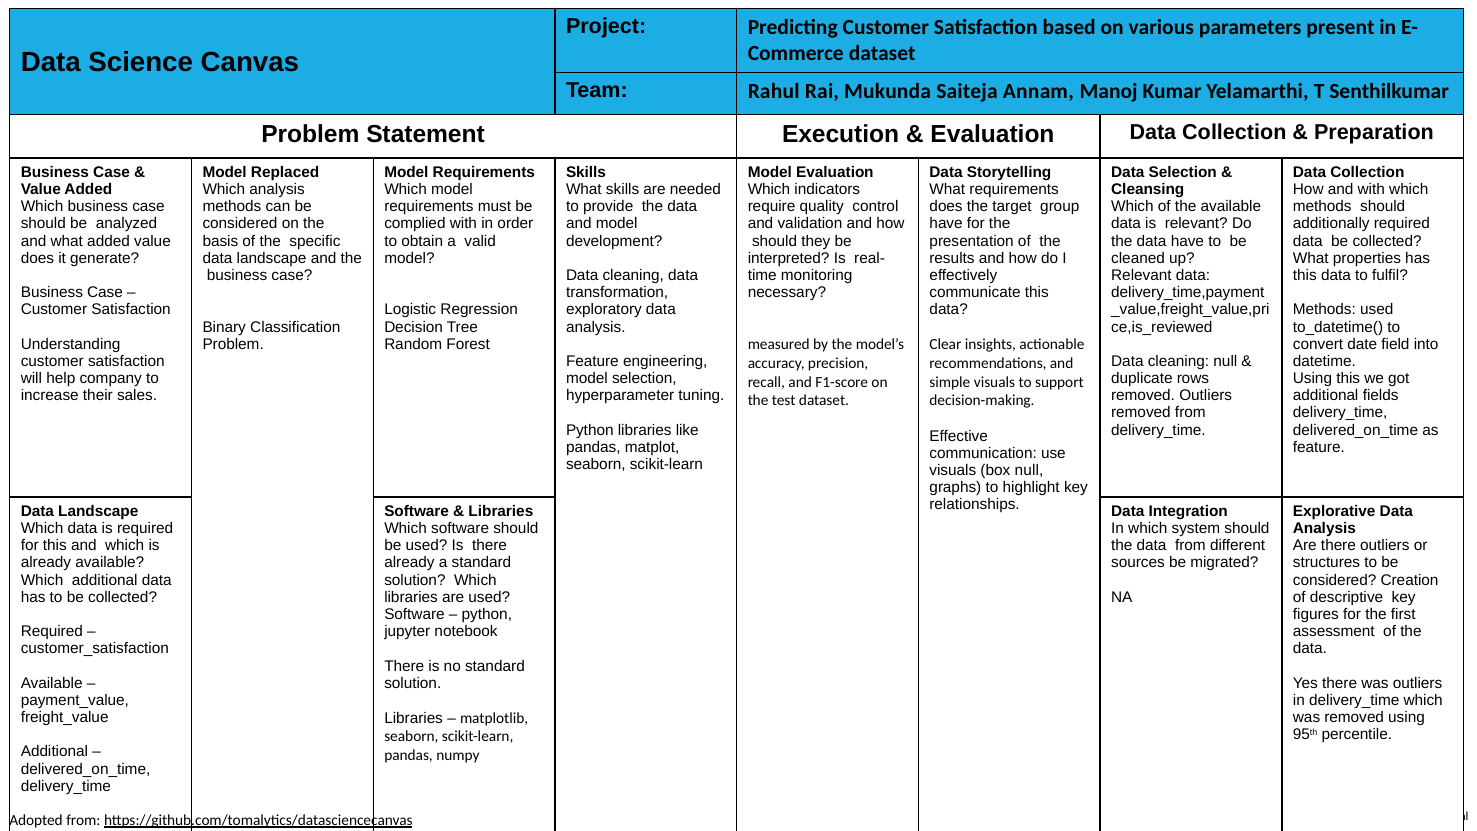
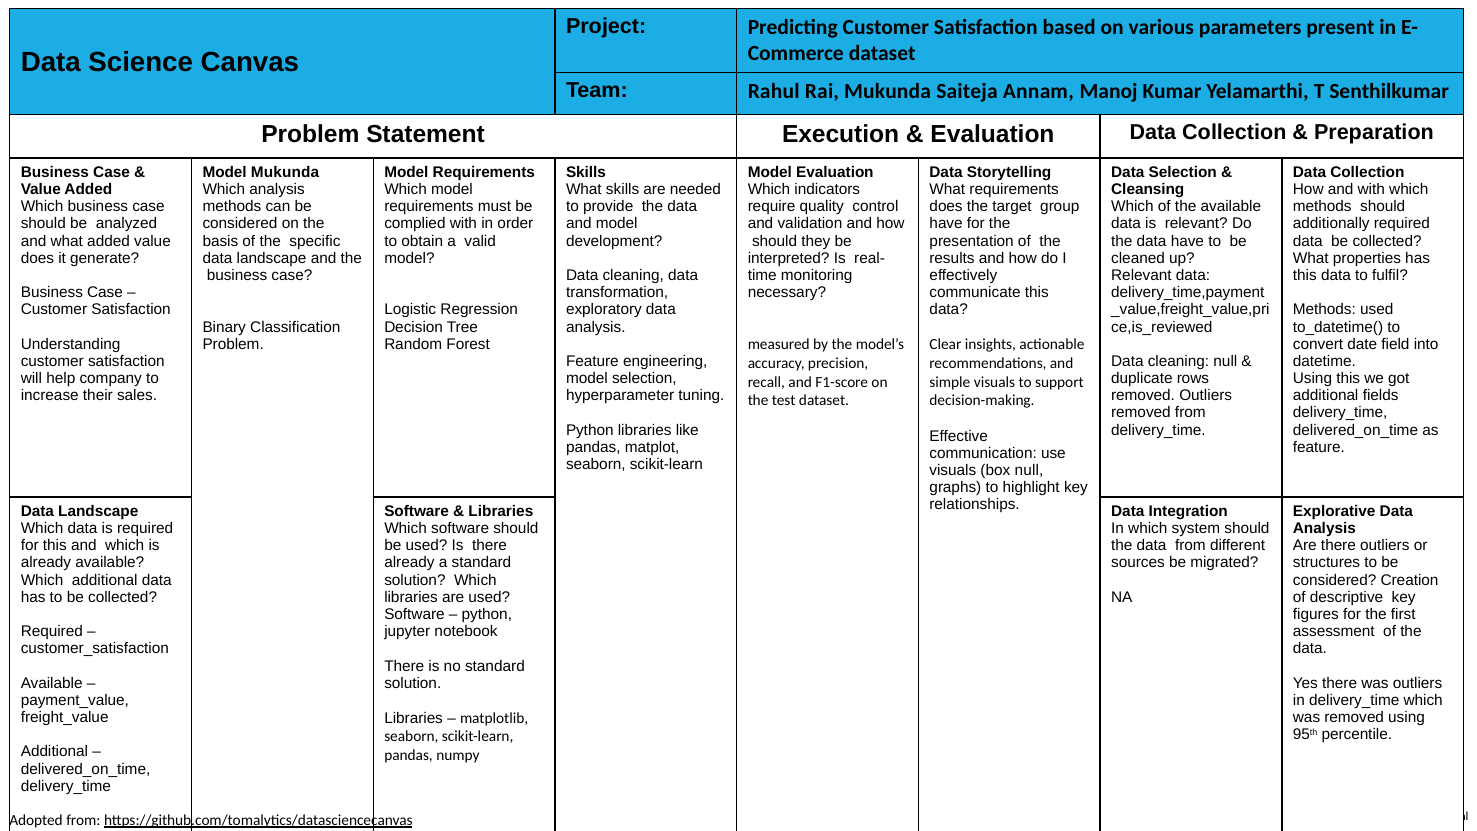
Model Replaced: Replaced -> Mukunda (285, 172)
